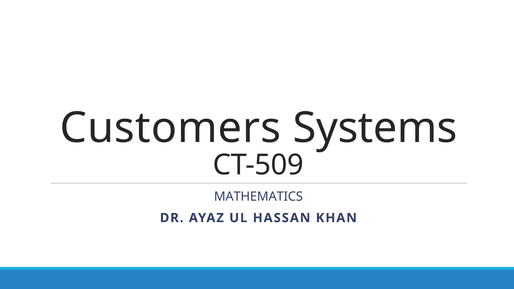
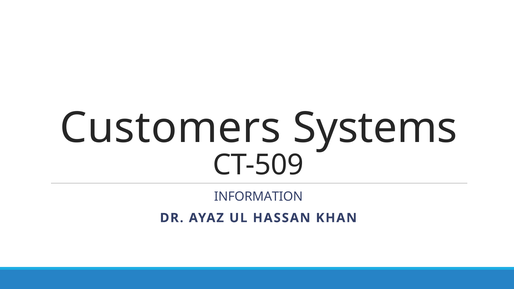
MATHEMATICS: MATHEMATICS -> INFORMATION (258, 197)
